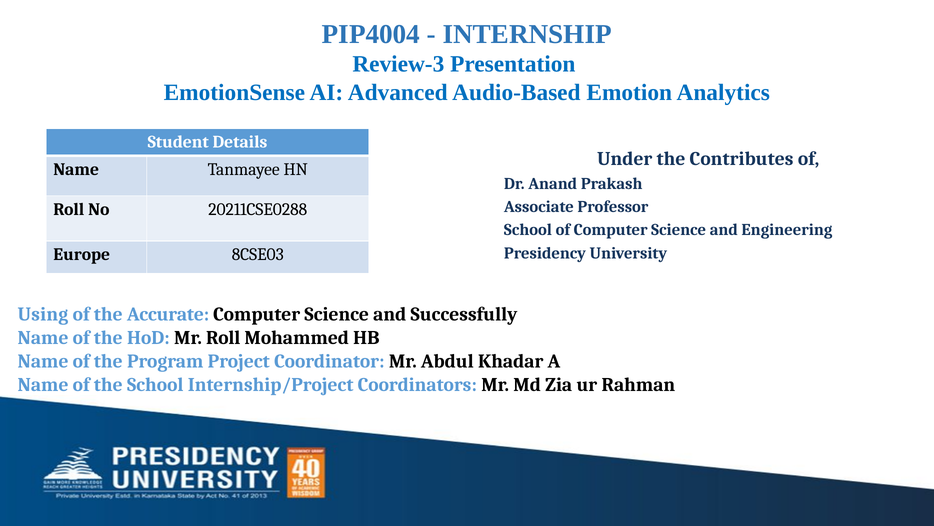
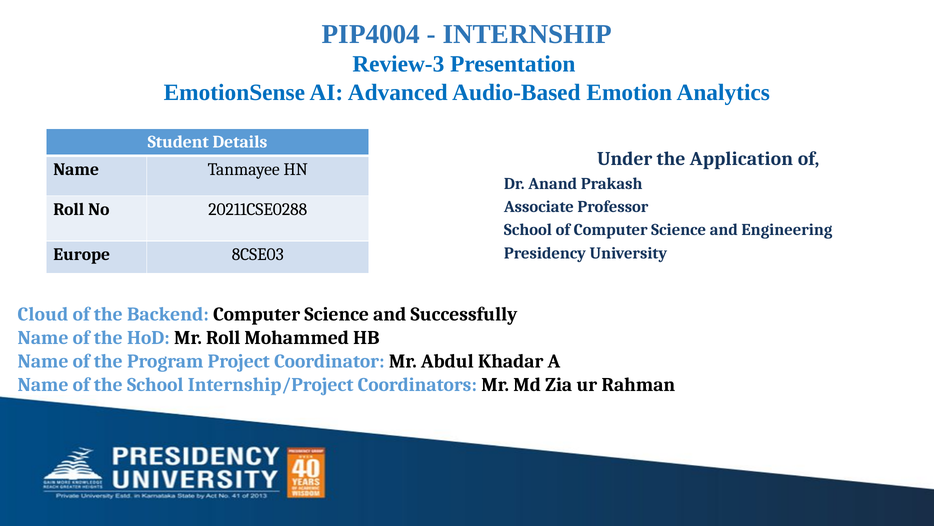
Contributes: Contributes -> Application (741, 159)
Using: Using -> Cloud (43, 314)
Accurate: Accurate -> Backend (168, 314)
